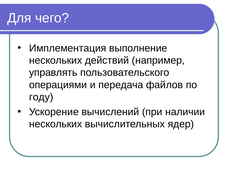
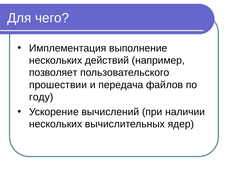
управлять: управлять -> позволяет (53, 73)
операциями: операциями -> прошествии (58, 85)
